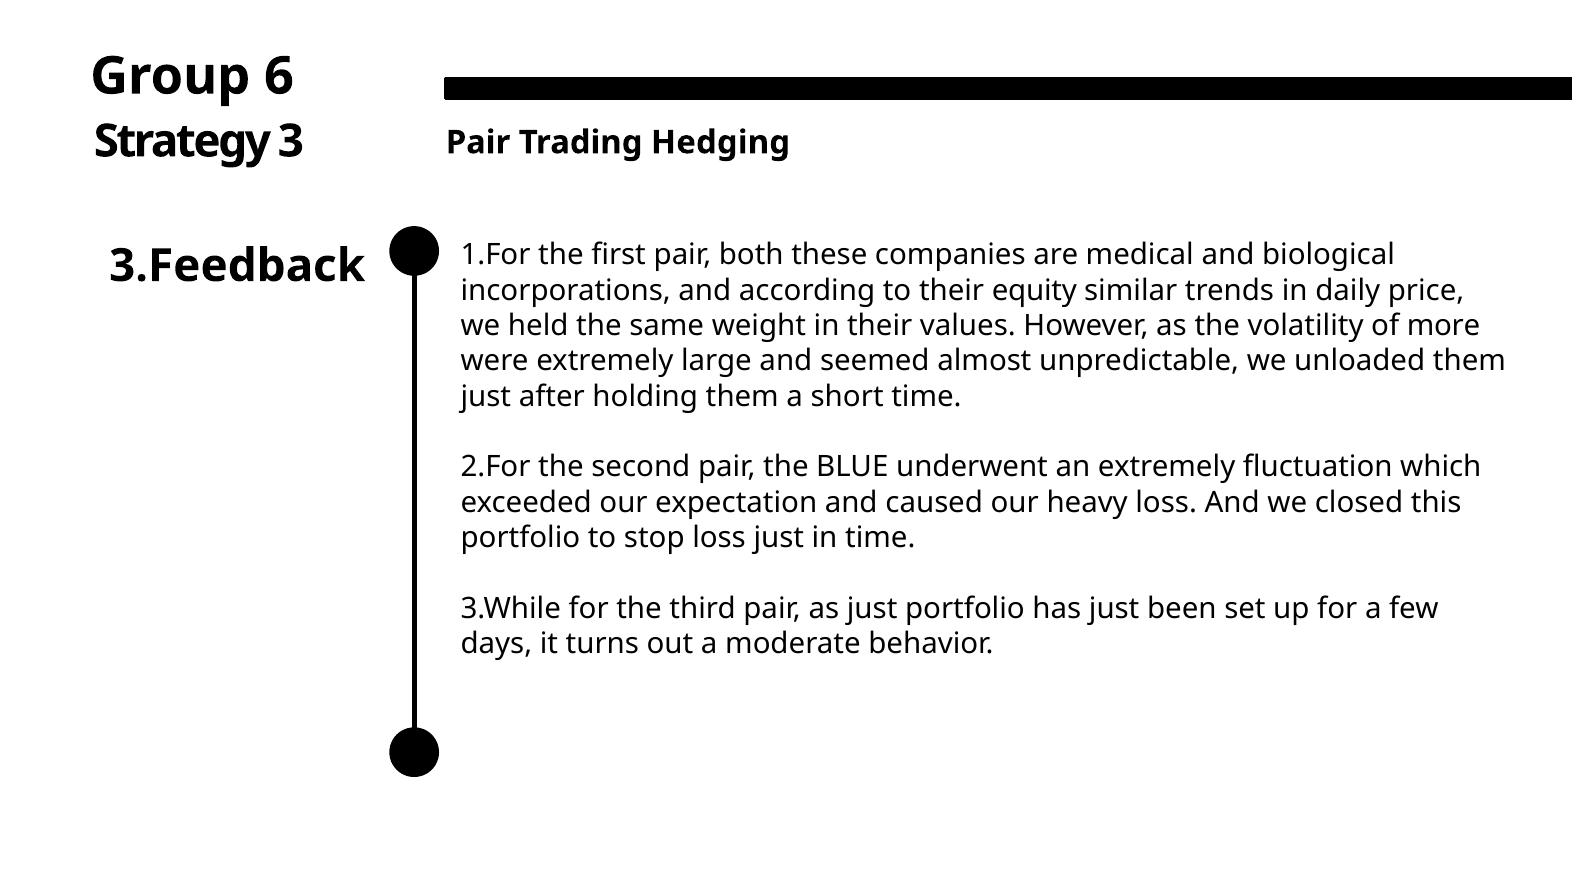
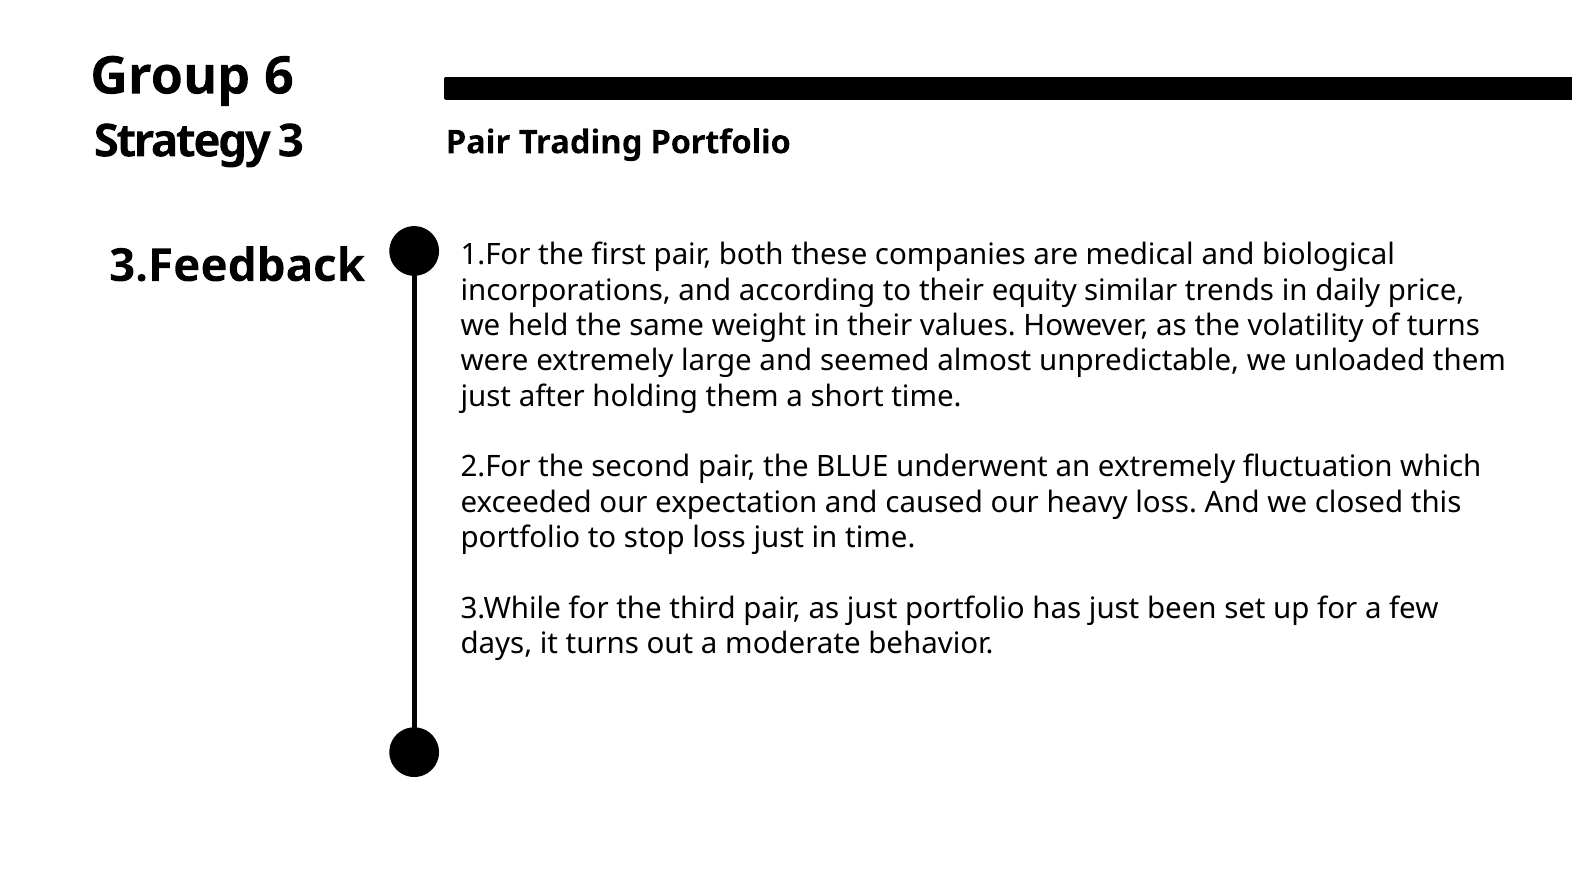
Trading Hedging: Hedging -> Portfolio (721, 142)
of more: more -> turns (1443, 326)
